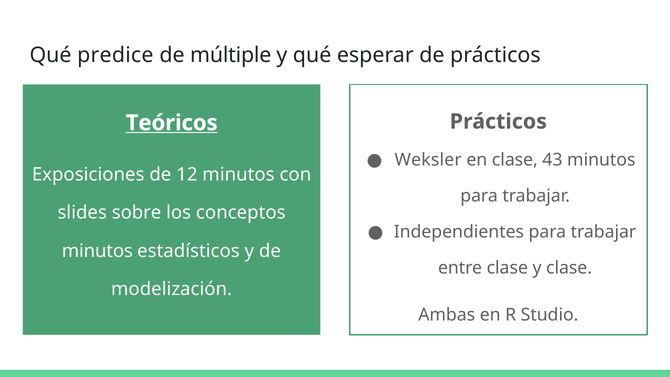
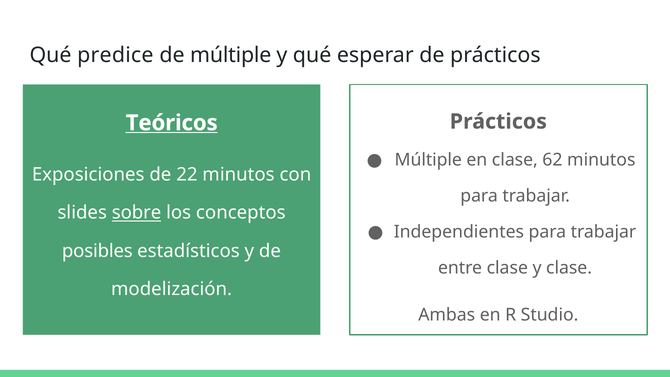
Weksler: Weksler -> Múltiple (428, 160)
43: 43 -> 62 (552, 160)
12: 12 -> 22 (187, 175)
sobre underline: none -> present (137, 213)
minutos: minutos -> posibles (97, 251)
